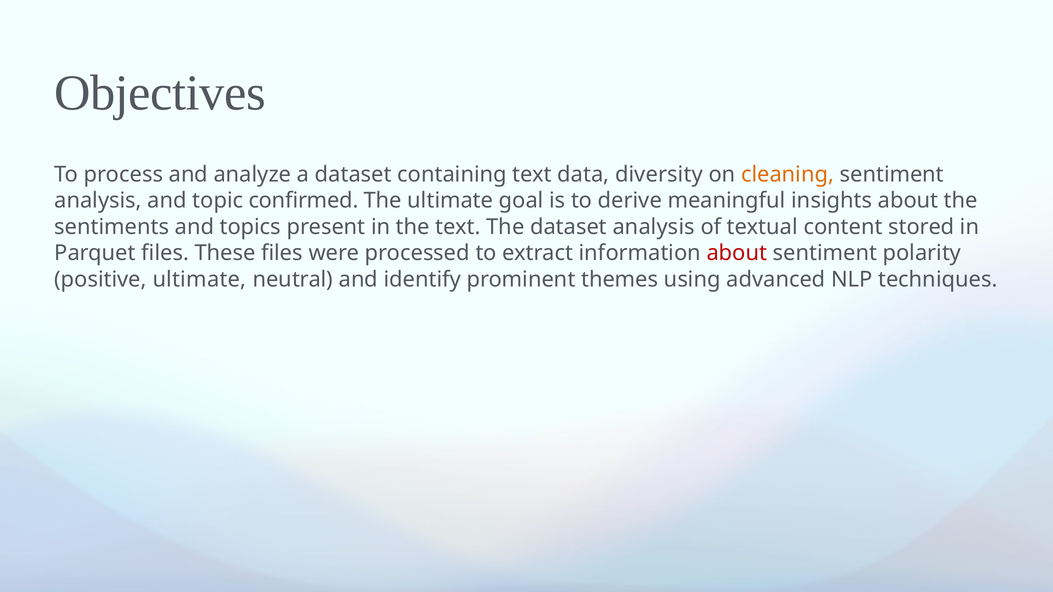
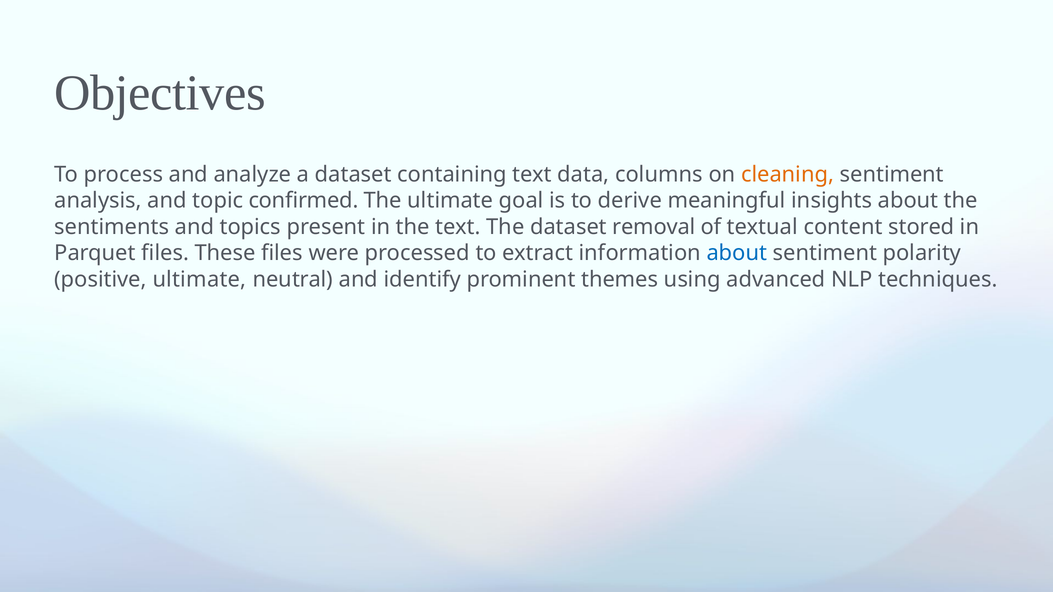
diversity: diversity -> columns (659, 174)
dataset analysis: analysis -> removal (654, 227)
about colour: red -> blue (737, 253)
